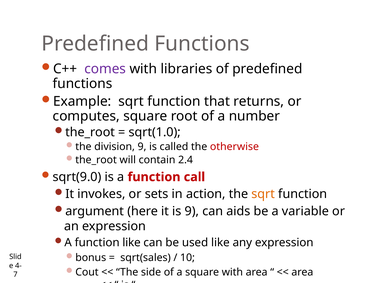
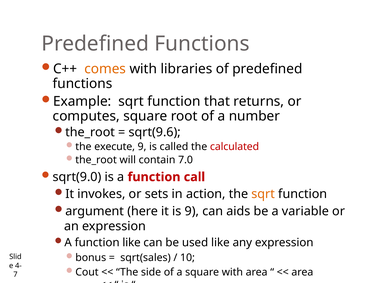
comes colour: purple -> orange (105, 69)
sqrt(1.0: sqrt(1.0 -> sqrt(9.6 (155, 132)
division: division -> execute (115, 146)
otherwise: otherwise -> calculated (235, 146)
2.4: 2.4 -> 7.0 (186, 160)
